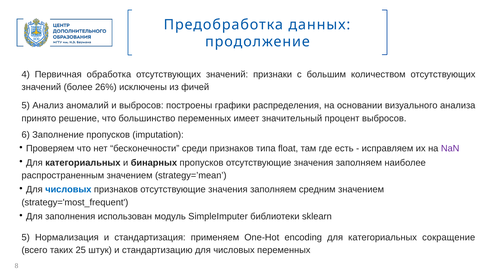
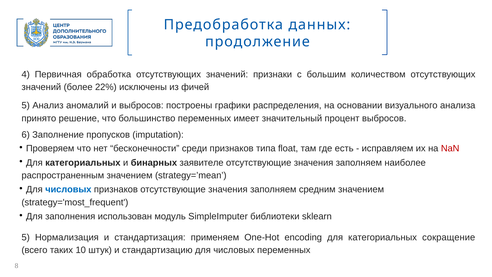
26%: 26% -> 22% (106, 87)
NaN colour: purple -> red (450, 148)
бинарных пропусков: пропусков -> заявителе (202, 162)
25: 25 -> 10 (81, 250)
